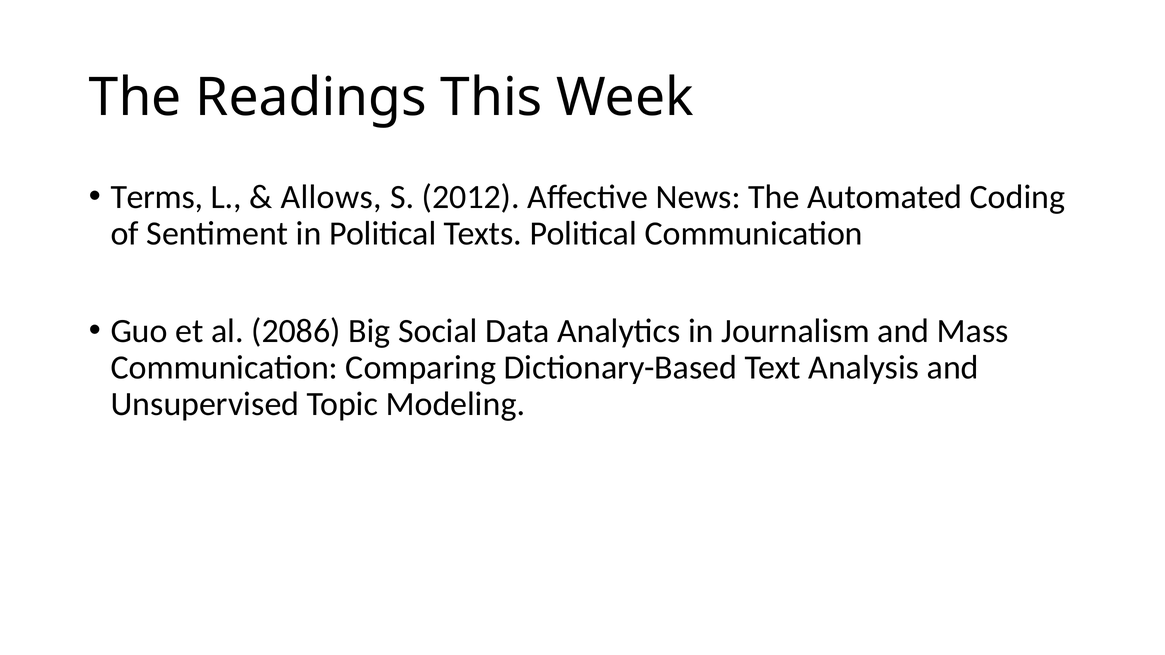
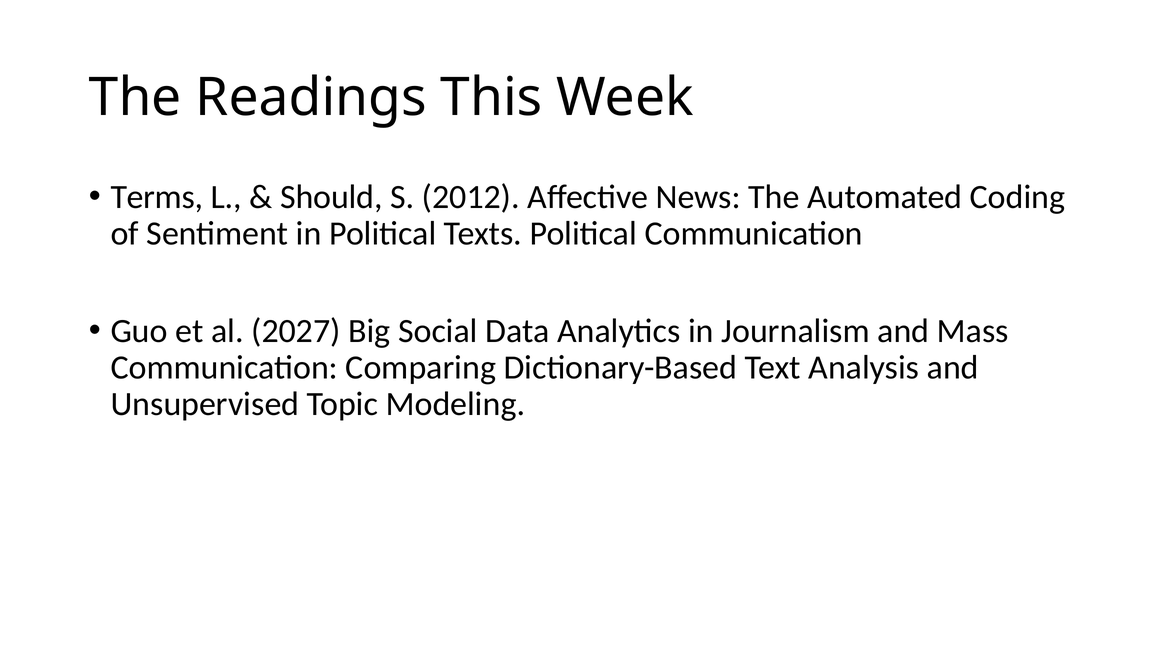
Allows: Allows -> Should (331, 197)
2086: 2086 -> 2027 (296, 331)
